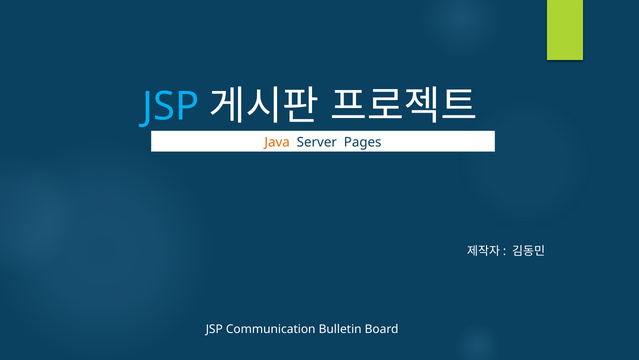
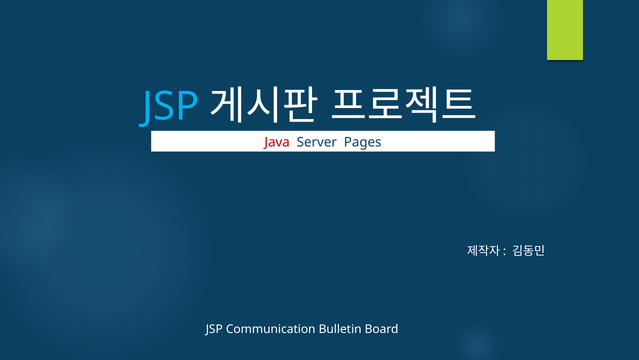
Java colour: orange -> red (277, 142)
